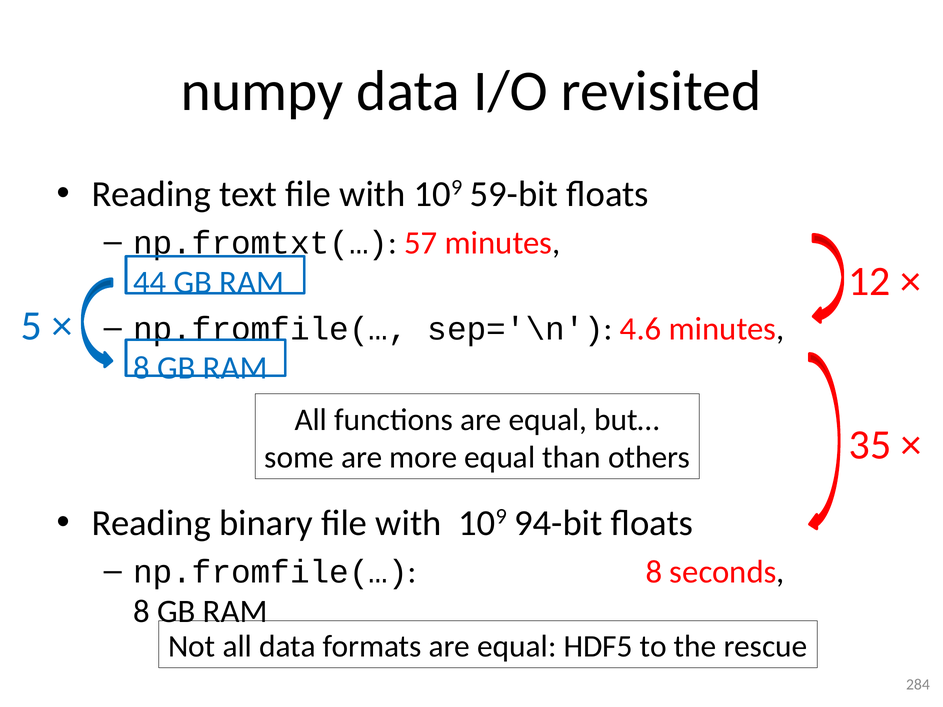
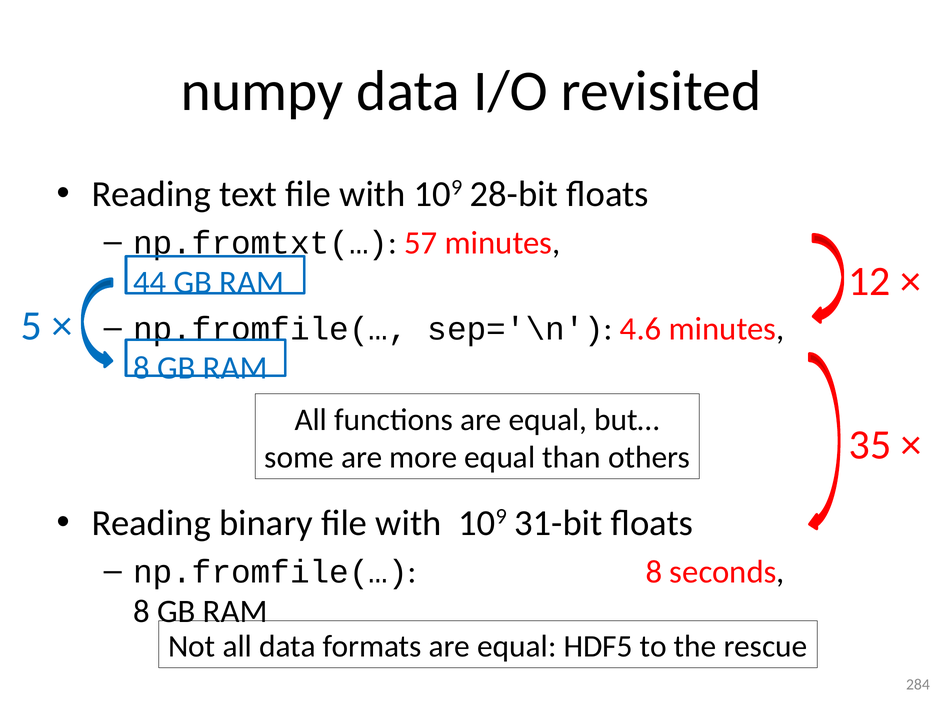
59-bit: 59-bit -> 28-bit (514, 194)
94-bit: 94-bit -> 31-bit (558, 523)
